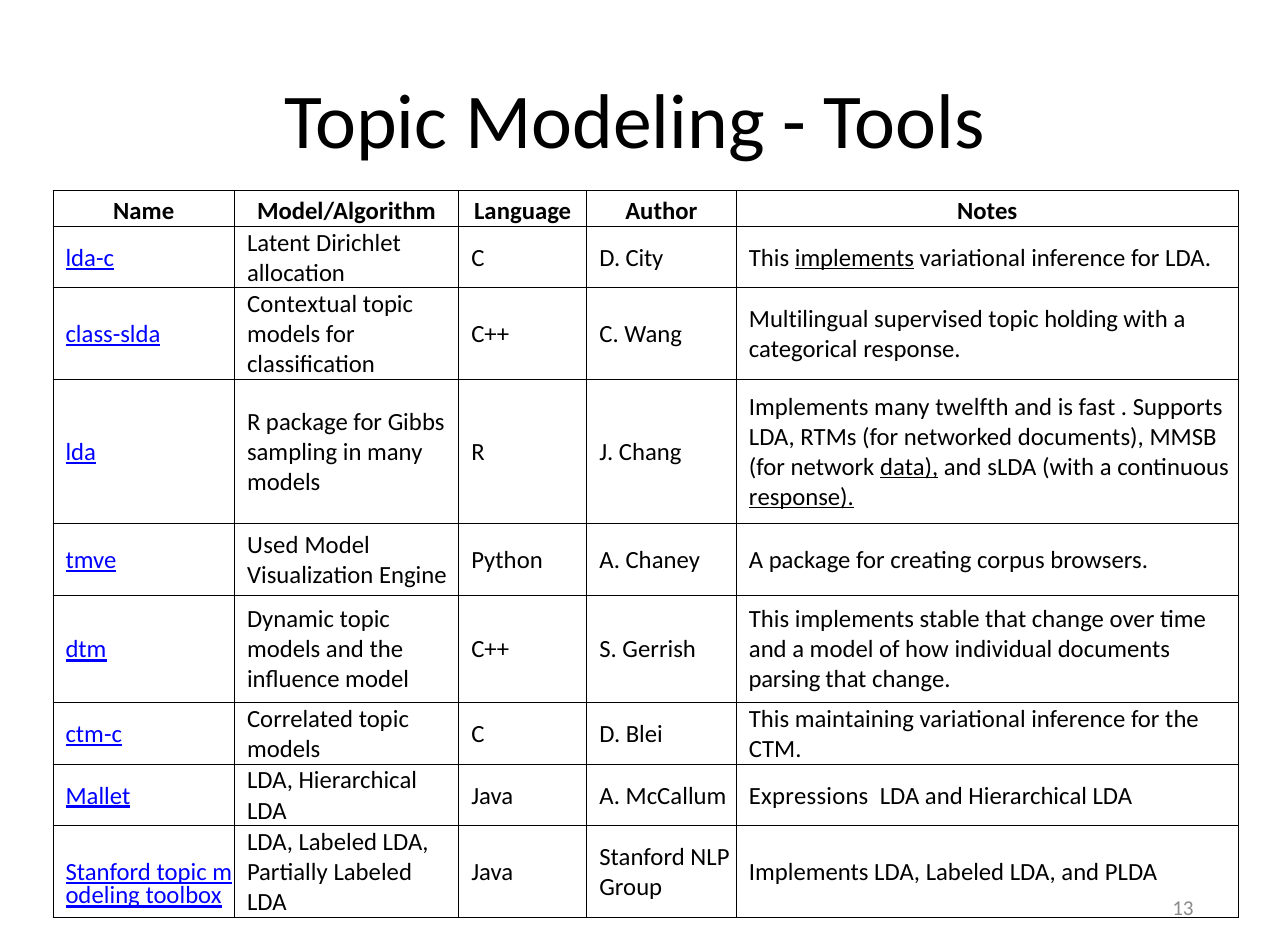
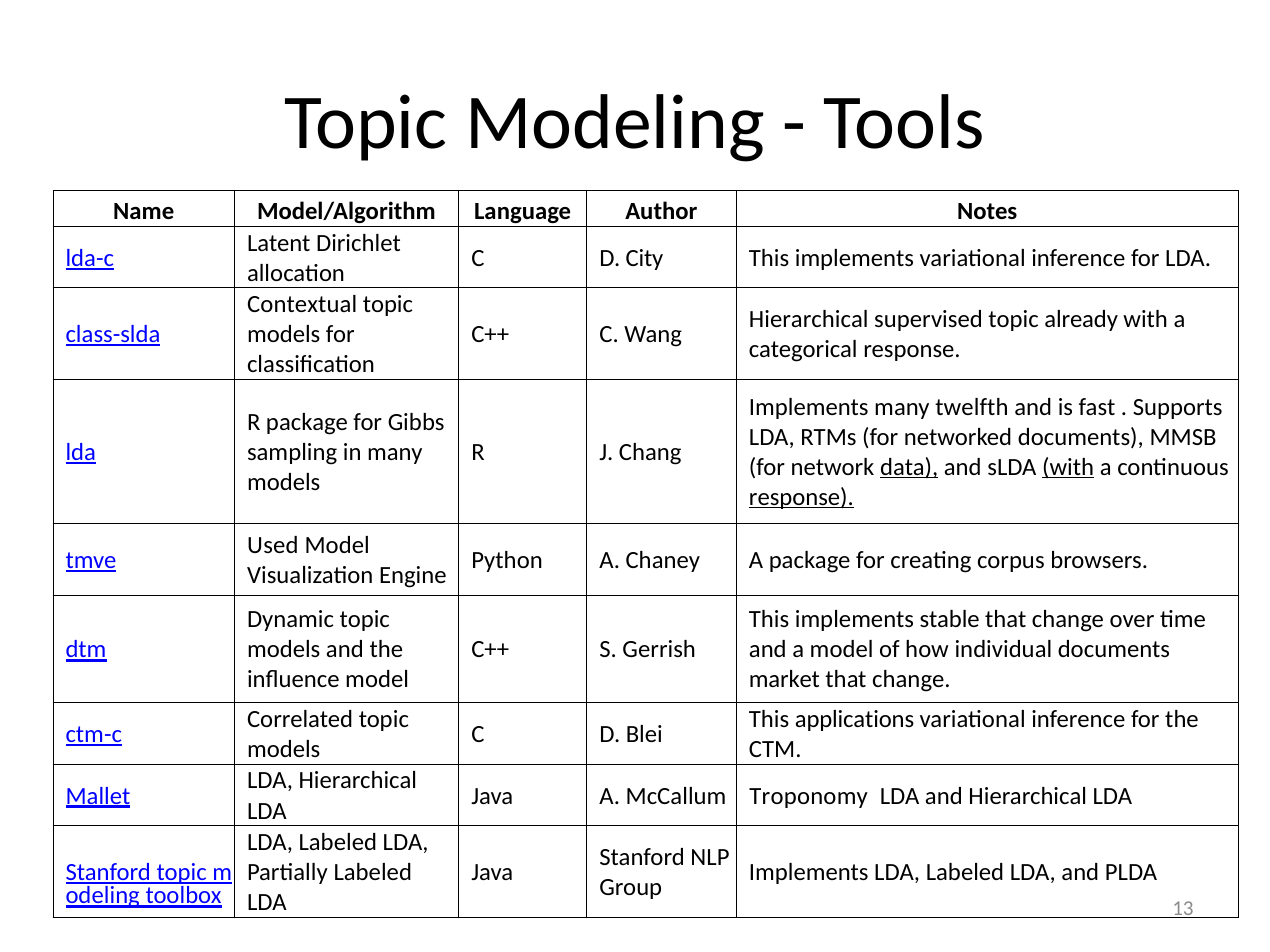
implements underline: present -> none (854, 258)
Multilingual: Multilingual -> Hierarchical (809, 320)
holding: holding -> already (1081, 320)
with underline: none -> present (1068, 467)
parsing: parsing -> market (784, 680)
maintaining: maintaining -> applications (855, 720)
Expressions: Expressions -> Troponomy (809, 796)
